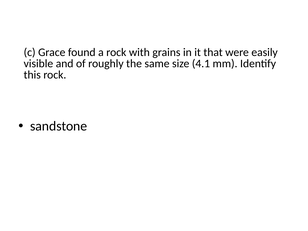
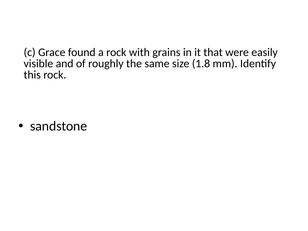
4.1: 4.1 -> 1.8 (201, 64)
